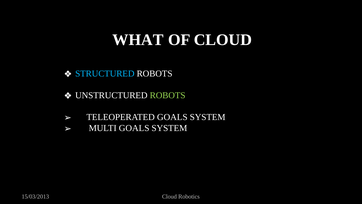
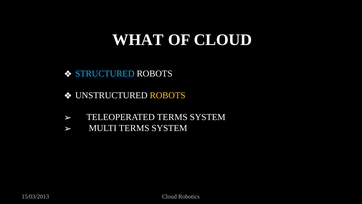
ROBOTS colour: light green -> yellow (168, 95)
TELEOPERATED GOALS: GOALS -> TERMS (172, 117)
MULTI GOALS: GOALS -> TERMS (134, 128)
